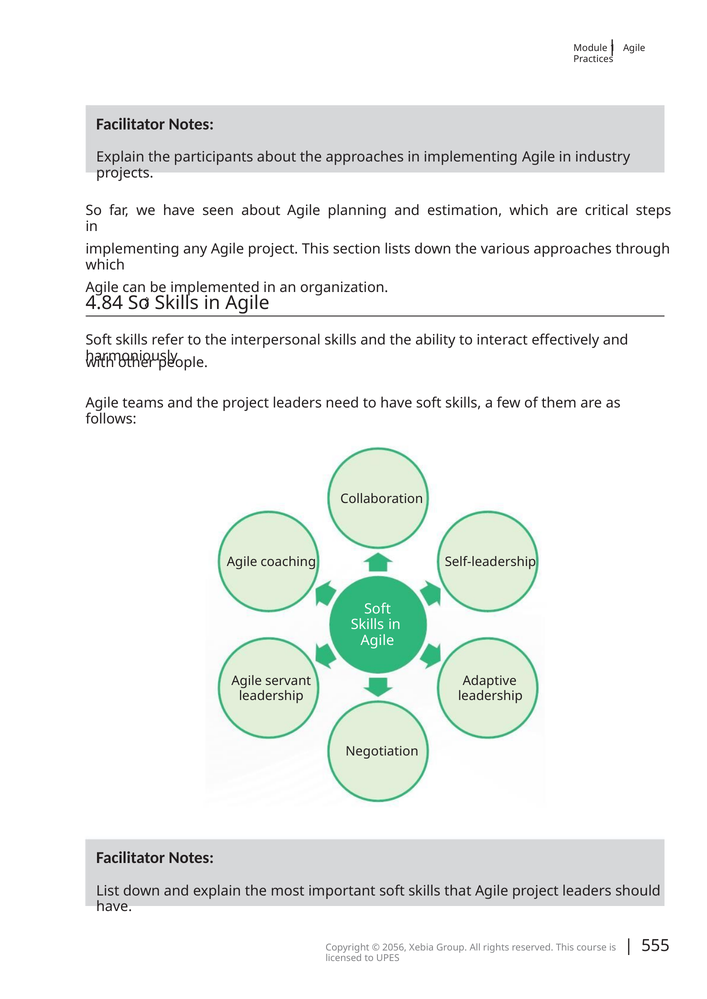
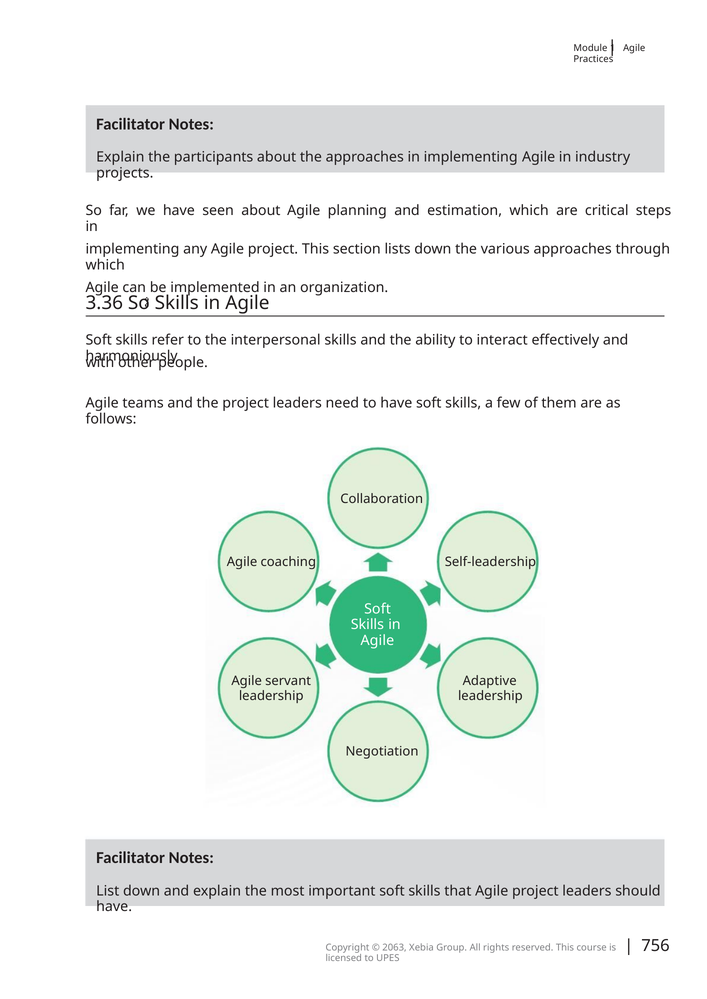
4.84: 4.84 -> 3.36 (104, 303)
555: 555 -> 756 (656, 946)
2056: 2056 -> 2063 (394, 948)
